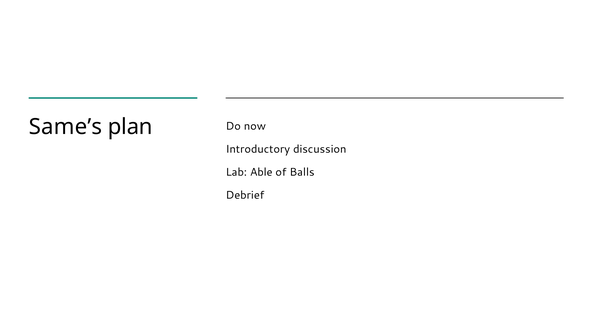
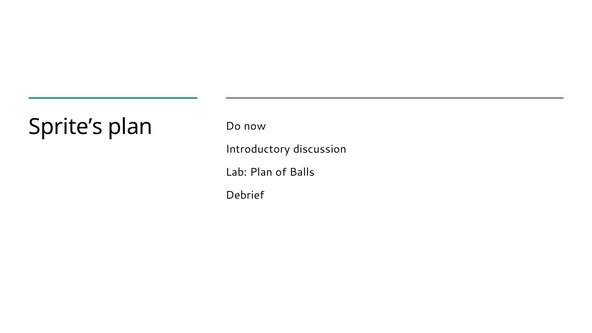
Same’s: Same’s -> Sprite’s (66, 127)
Lab Able: Able -> Plan (261, 172)
